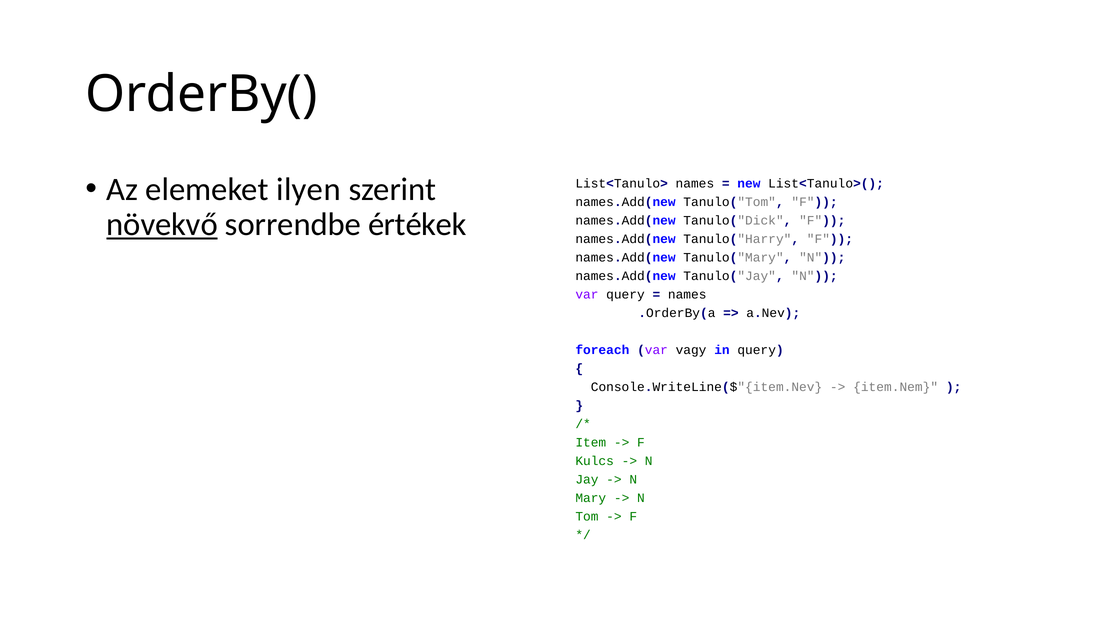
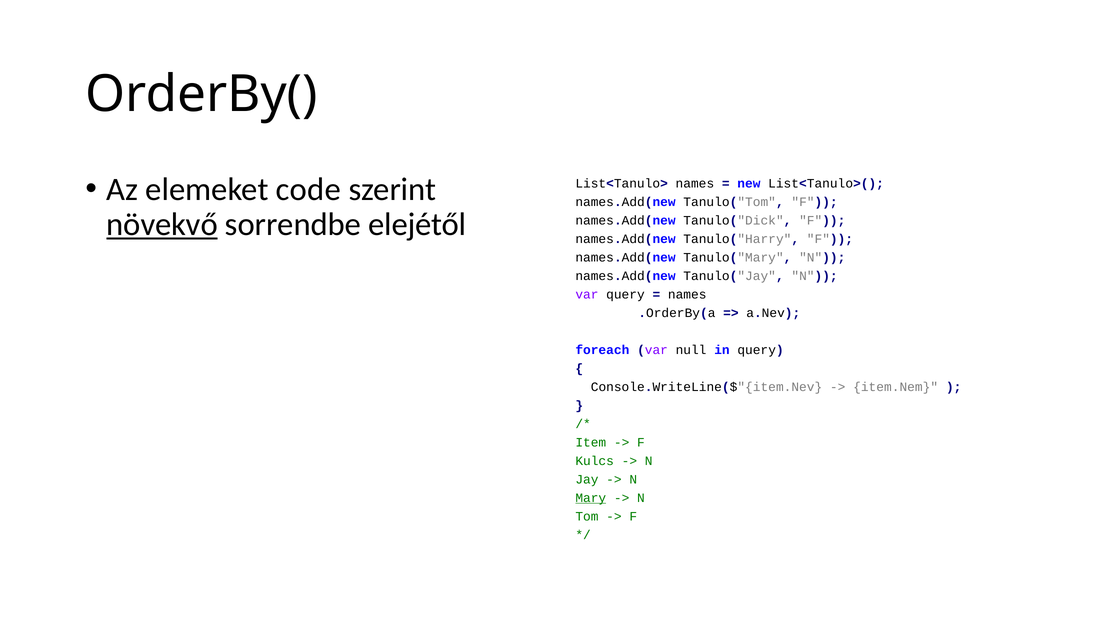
ilyen: ilyen -> code (308, 189)
értékek: értékek -> elejétől (417, 225)
vagy: vagy -> null (691, 350)
Mary underline: none -> present (591, 498)
